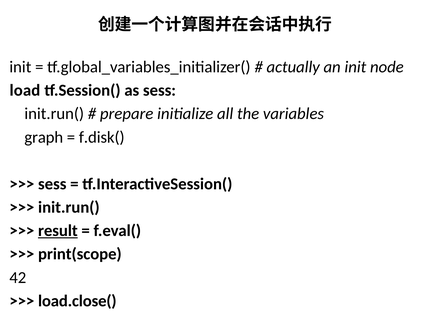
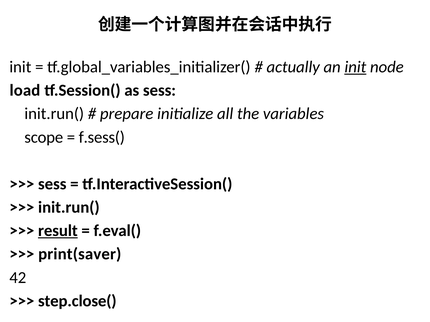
init underline: none -> present (355, 67)
graph: graph -> scope (44, 137)
f.disk(: f.disk( -> f.sess( (102, 137)
print(scope: print(scope -> print(saver (80, 255)
load.close(: load.close( -> step.close( (77, 301)
